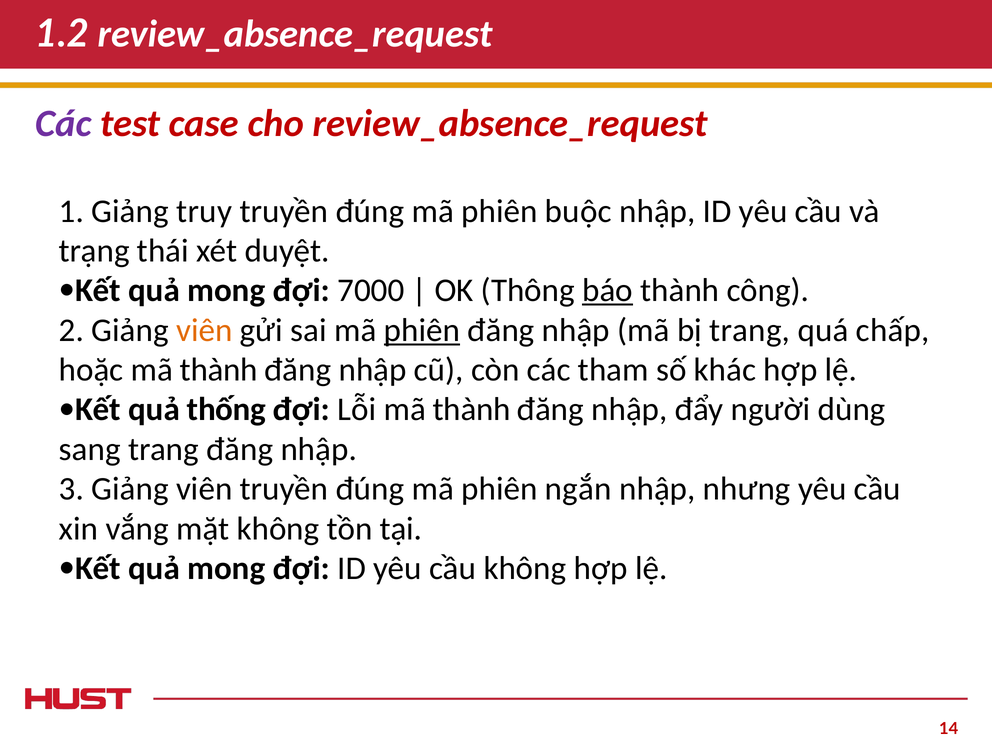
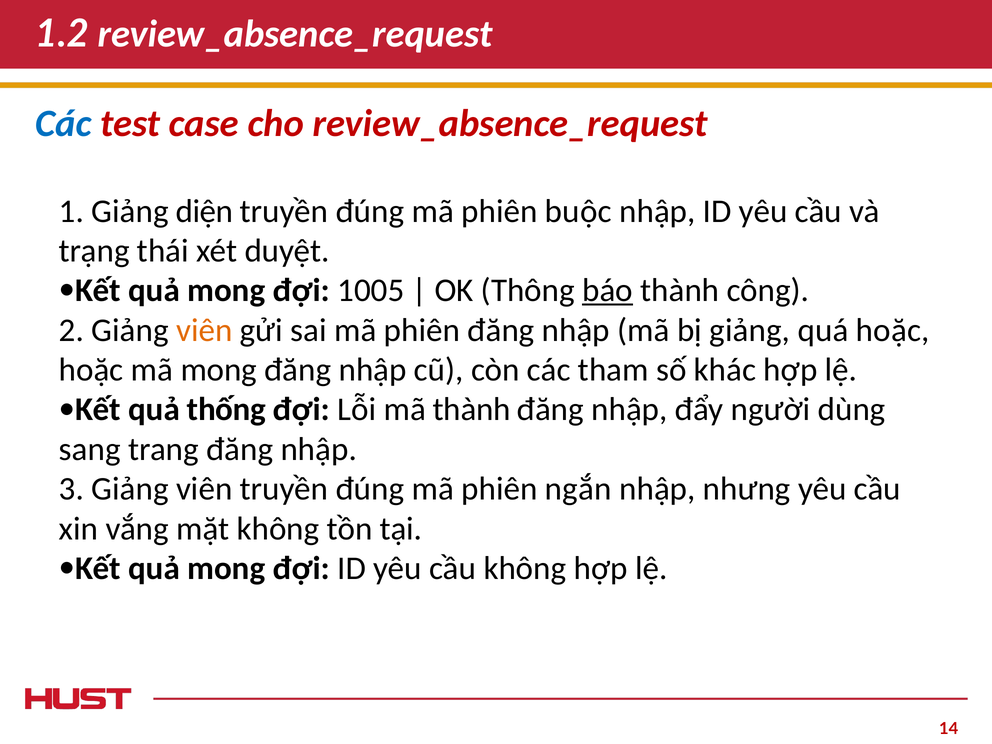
Các colour: purple -> blue (63, 123)
truy: truy -> diện (204, 211)
7000: 7000 -> 1005 (371, 291)
phiên underline: present -> none (422, 330)
bị trang: trang -> giảng (750, 330)
quá chấp: chấp -> hoặc (893, 330)
hoặc mã thành: thành -> mong (219, 370)
